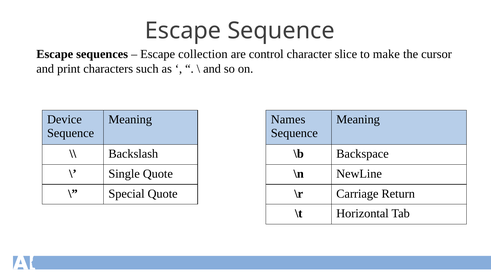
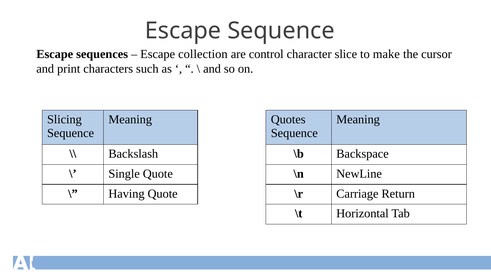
Device: Device -> Slicing (64, 120)
Names: Names -> Quotes (288, 120)
Special: Special -> Having (127, 194)
